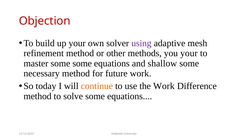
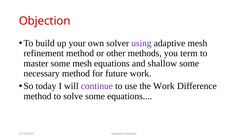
you your: your -> term (189, 53)
some some: some -> mesh (82, 63)
continue colour: orange -> purple (97, 86)
